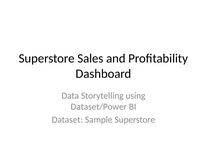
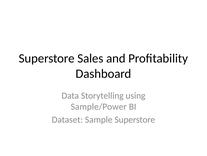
Dataset/Power: Dataset/Power -> Sample/Power (99, 106)
